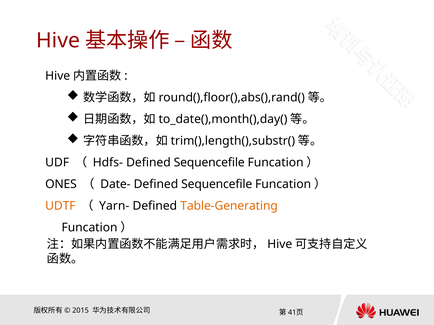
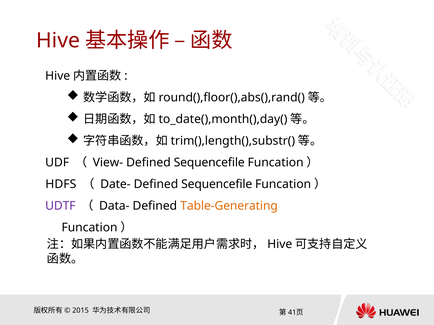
Hdfs-: Hdfs- -> View- (108, 163)
ONES: ONES -> HDFS (61, 184)
UDTF colour: orange -> purple (60, 206)
Yarn-: Yarn- -> Data- (114, 206)
